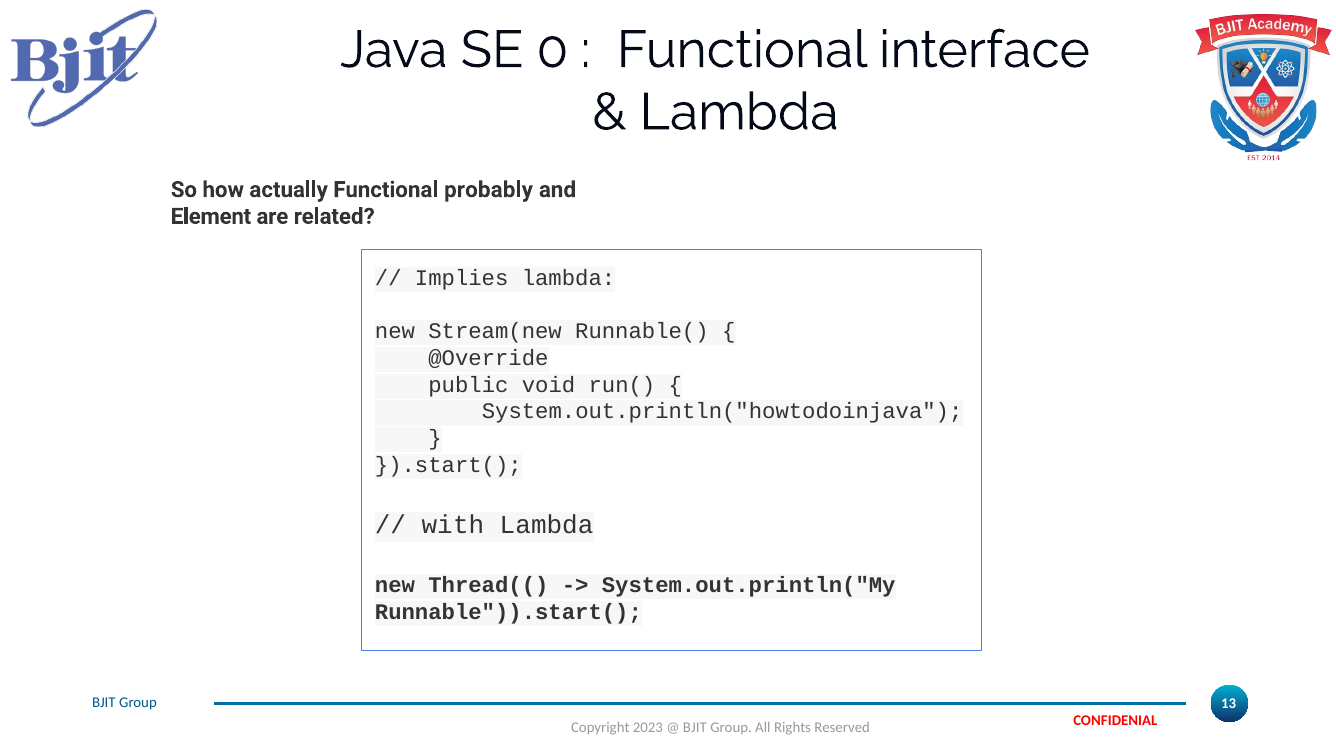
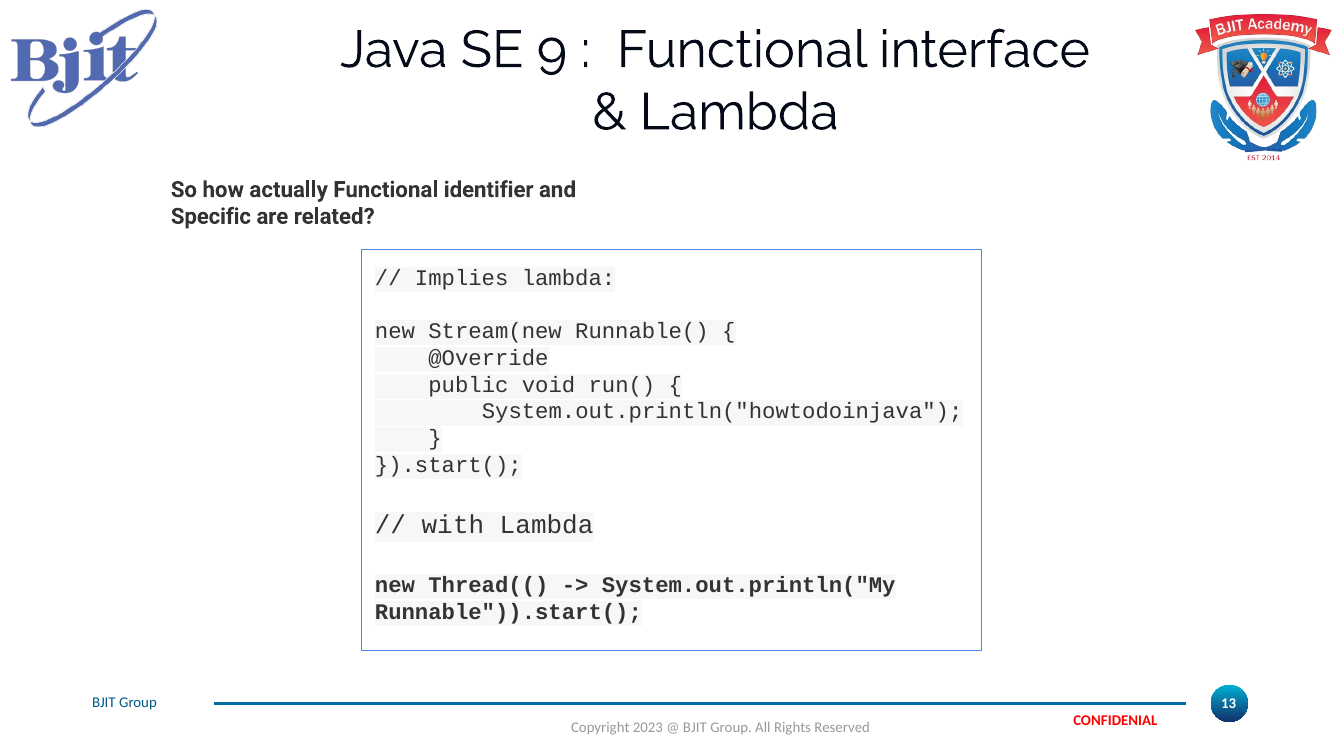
0: 0 -> 9 (552, 50)
probably: probably -> identifier (489, 190)
Element: Element -> Specific (211, 217)
